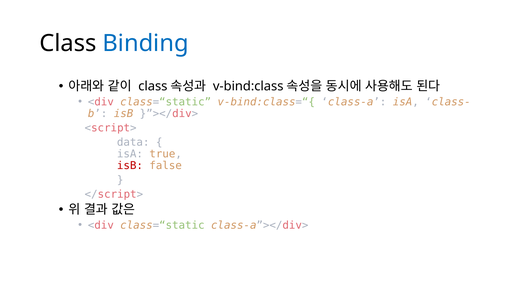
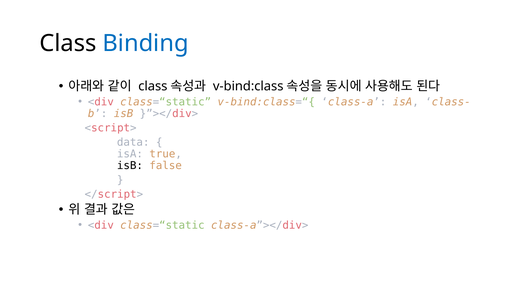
isB colour: red -> black (130, 165)
